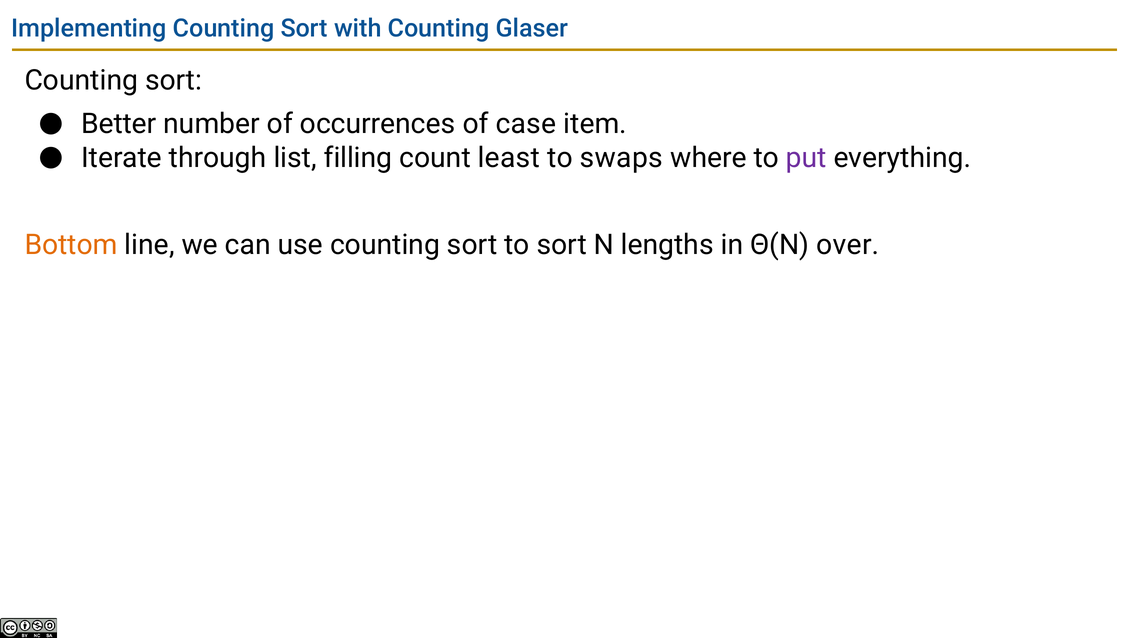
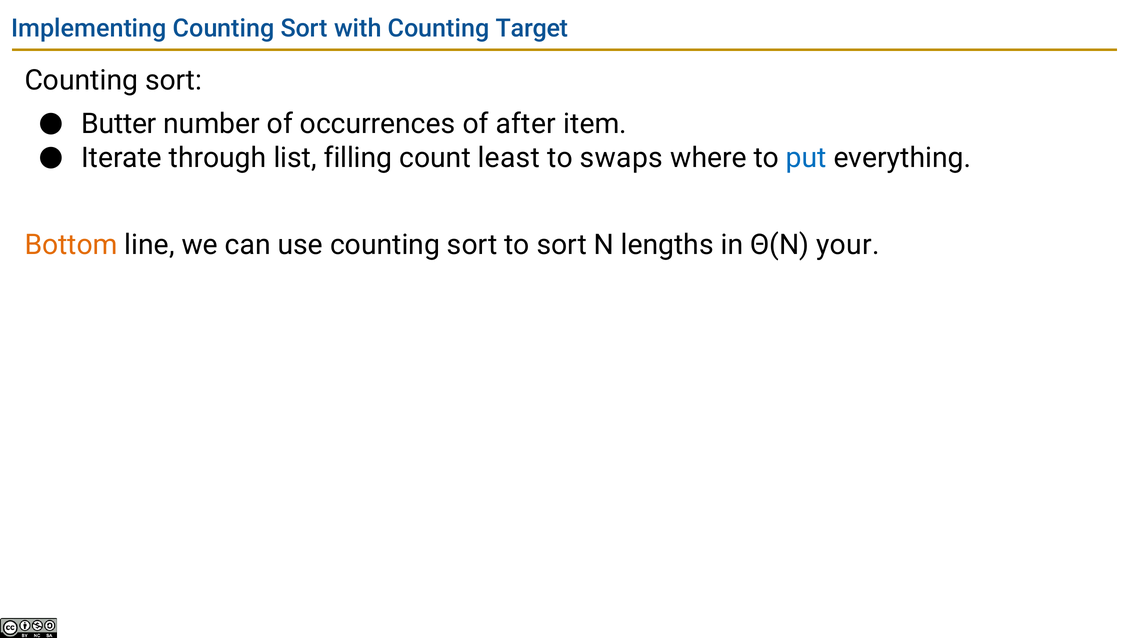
Glaser: Glaser -> Target (532, 28)
Better: Better -> Butter (119, 124)
case: case -> after (526, 124)
put colour: purple -> blue (806, 158)
over: over -> your (848, 245)
